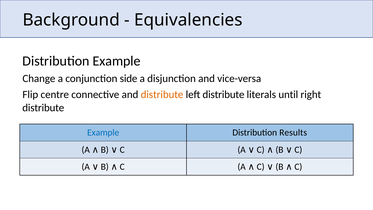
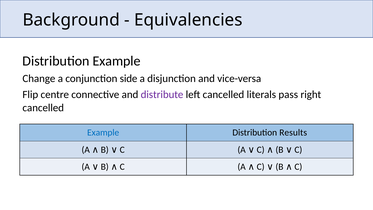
distribute colour: orange -> purple (162, 95)
left distribute: distribute -> cancelled (223, 95)
until: until -> pass (288, 95)
distribute: distribute -> cancelled (43, 108)
